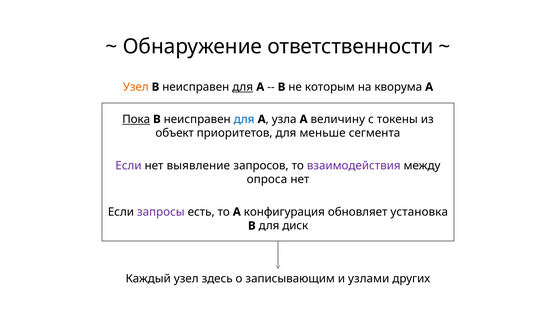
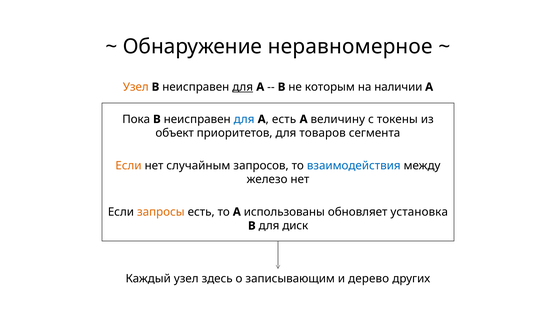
ответственности: ответственности -> неравномерное (350, 47)
кворума: кворума -> наличии (398, 87)
Пока underline: present -> none (136, 119)
узла: узла -> есть (284, 119)
меньше: меньше -> товаров (323, 133)
Если colour: purple -> orange (128, 165)
выявление: выявление -> случайным (198, 165)
взаимодействия colour: purple -> blue (354, 165)
опроса: опроса -> железо (267, 179)
запросы colour: purple -> orange (161, 212)
конфигурация: конфигурация -> использованы (284, 212)
узлами: узлами -> дерево (369, 279)
